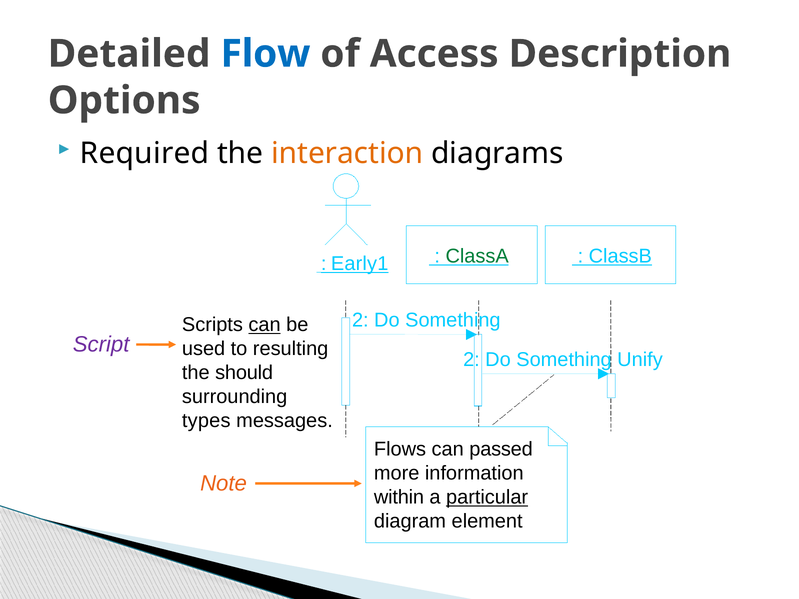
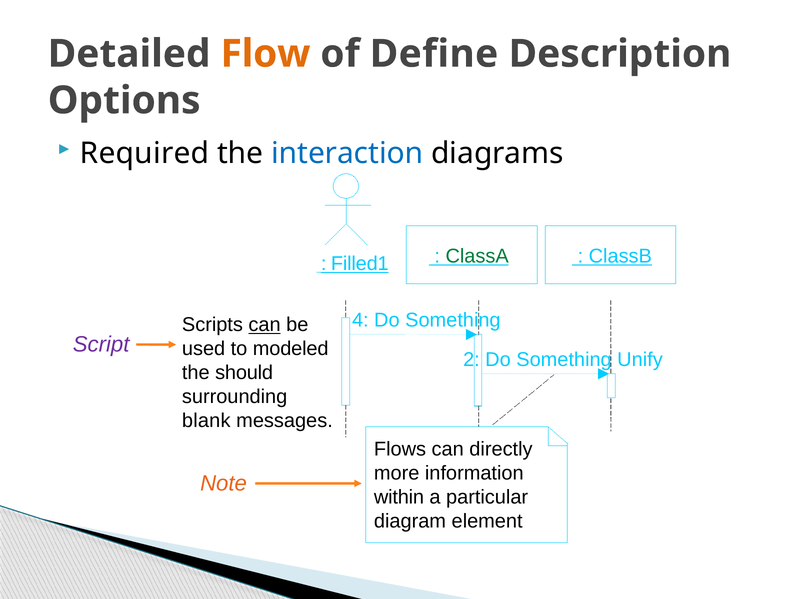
Flow colour: blue -> orange (265, 54)
Access: Access -> Define (434, 54)
interaction colour: orange -> blue (347, 153)
Early1: Early1 -> Filled1 (360, 264)
2: 2 -> 4 (360, 320)
resulting: resulting -> modeled (291, 349)
types: types -> blank (206, 421)
passed: passed -> directly (501, 450)
particular underline: present -> none (487, 498)
